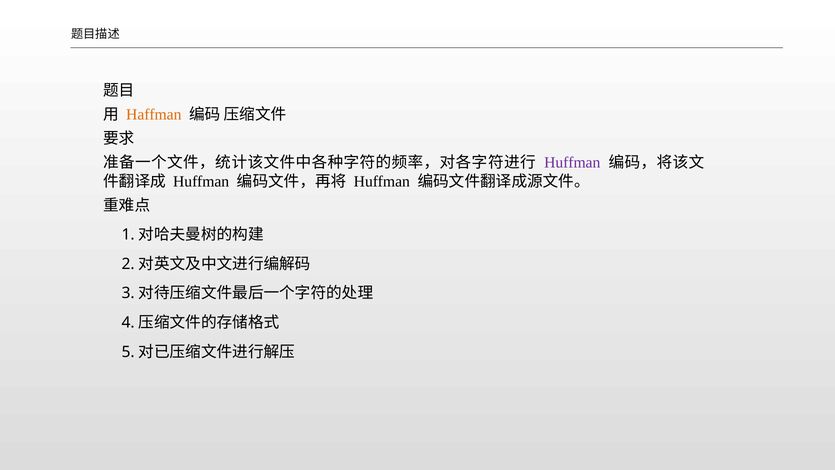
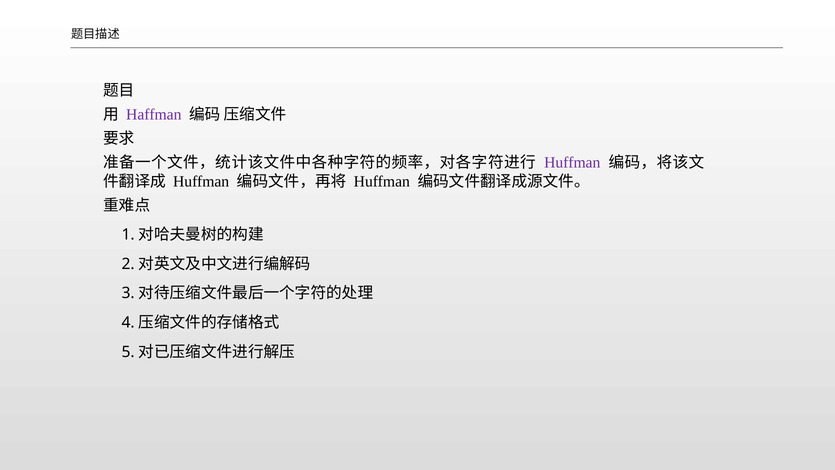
Haffman colour: orange -> purple (154, 115)
